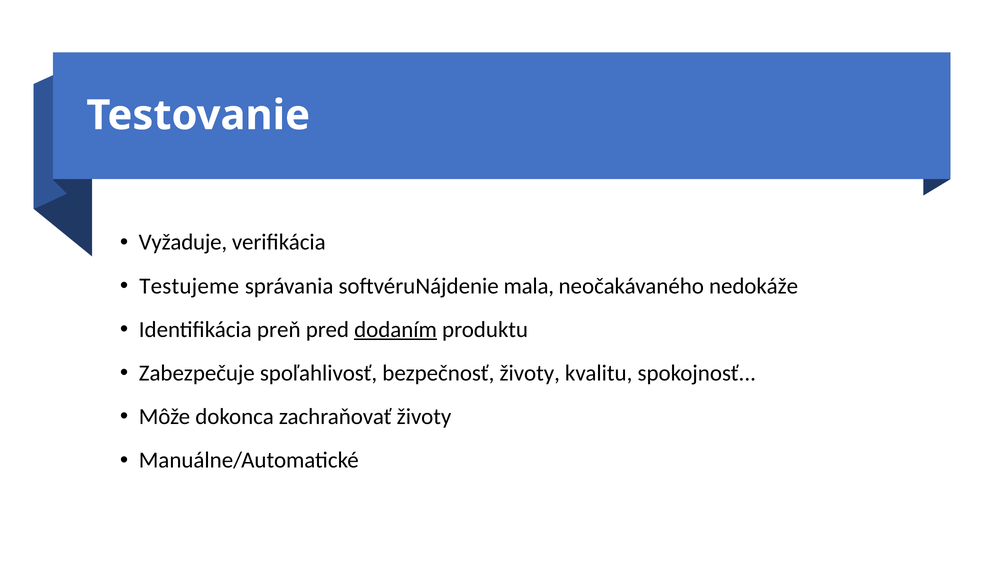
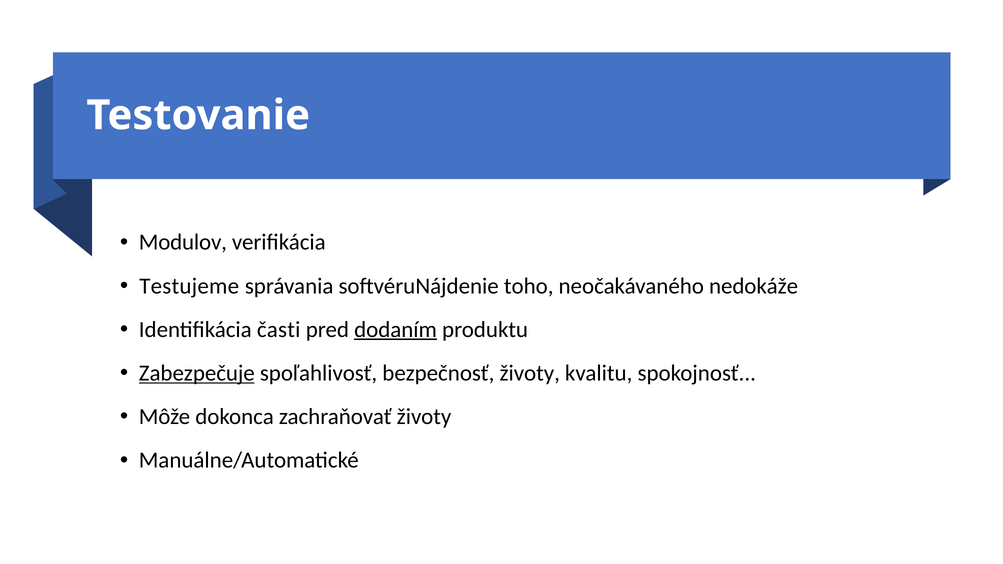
Vyžaduje: Vyžaduje -> Modulov (183, 242)
mala: mala -> toho (529, 286)
preň: preň -> časti (279, 330)
Zabezpečuje underline: none -> present (197, 373)
